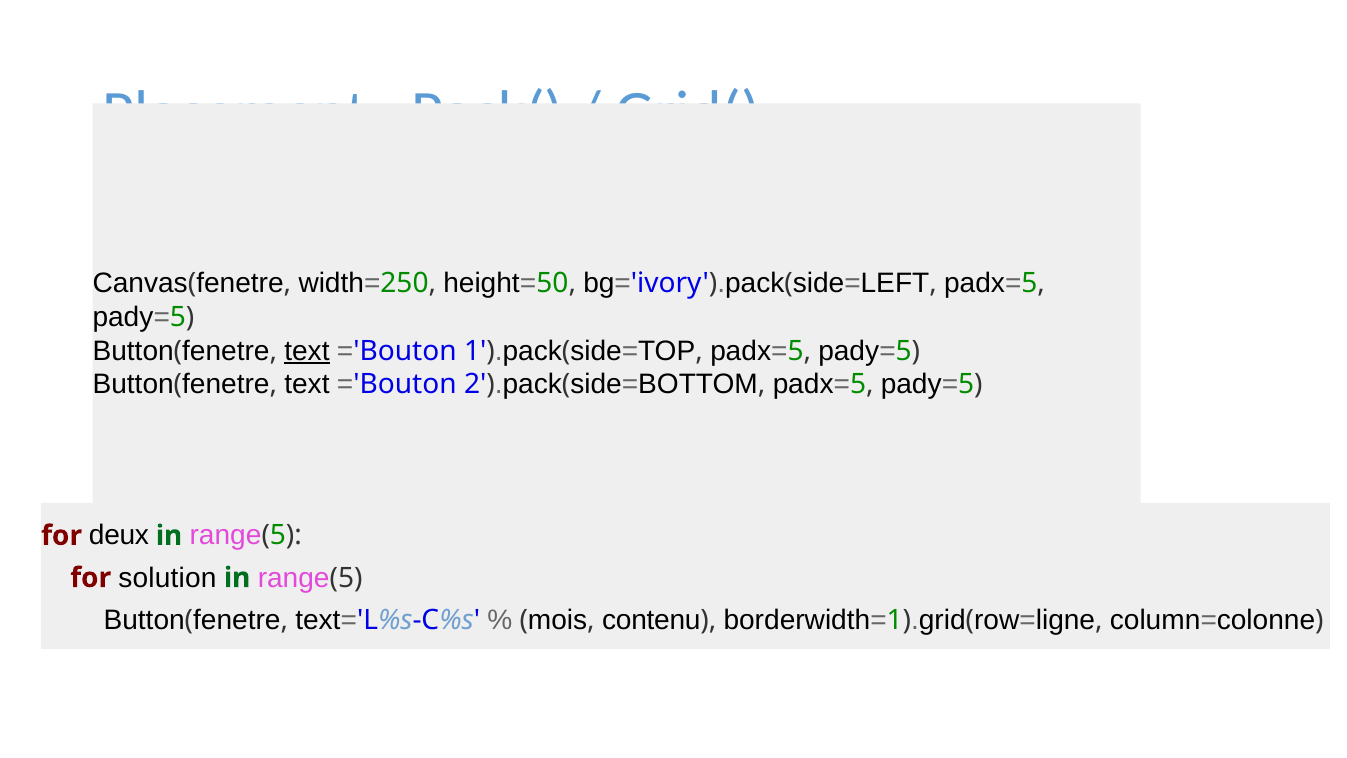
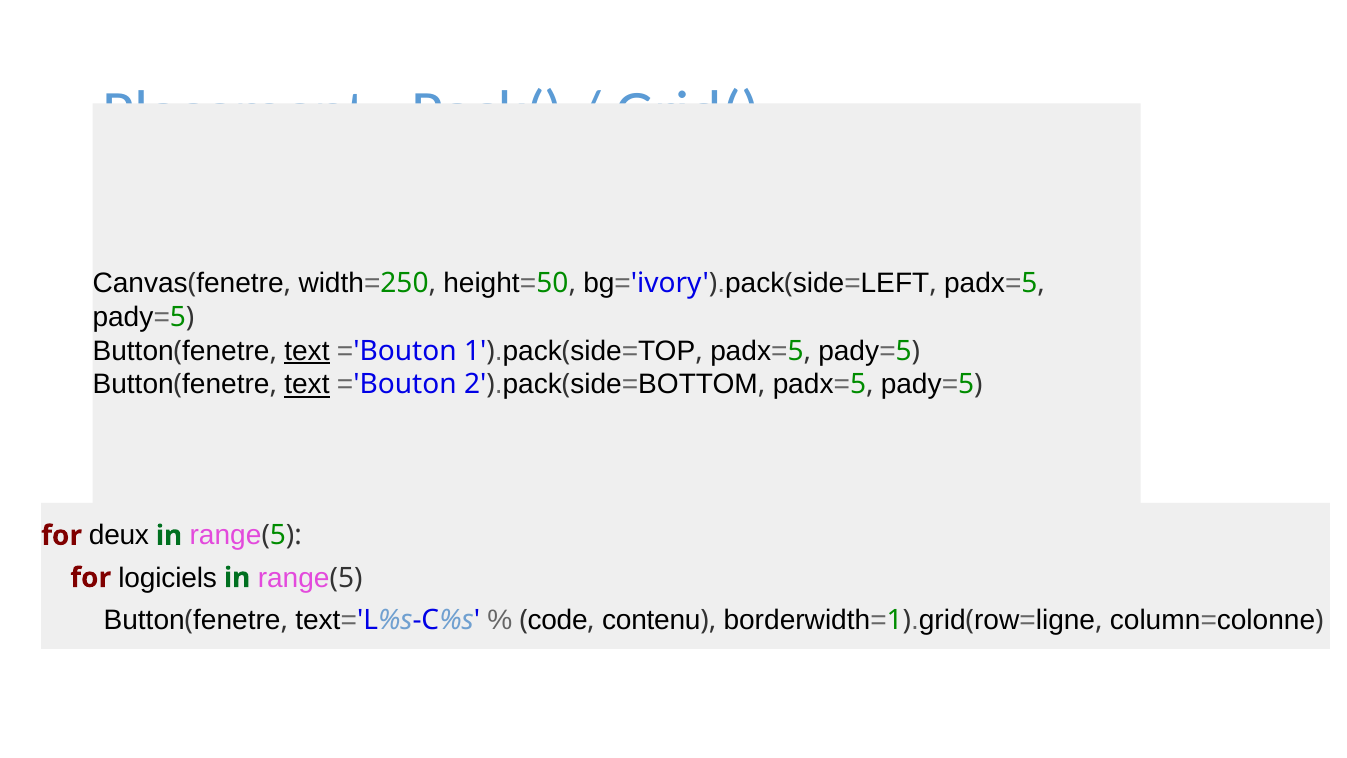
text underline: none -> present (307, 384)
solution: solution -> logiciels (168, 578)
mois: mois -> code (558, 620)
